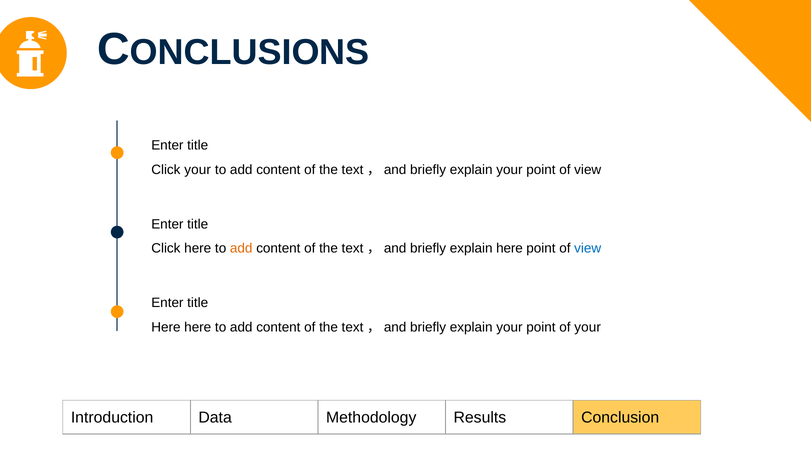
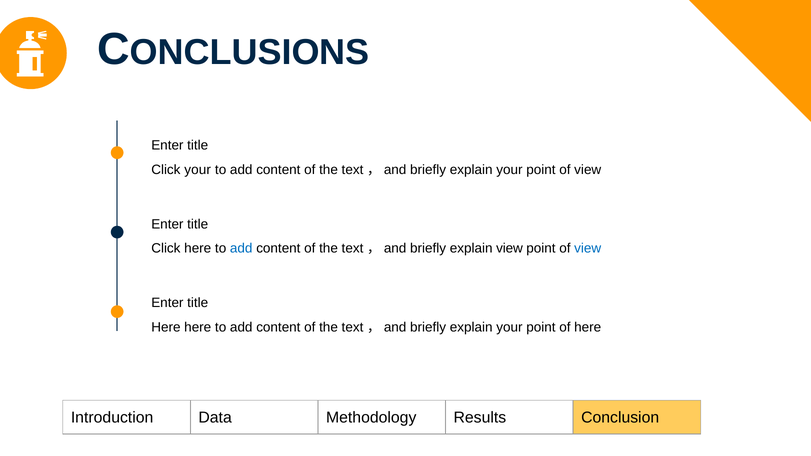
add colour: orange -> blue (241, 249)
explain here: here -> view (510, 249)
of your: your -> here (588, 327)
